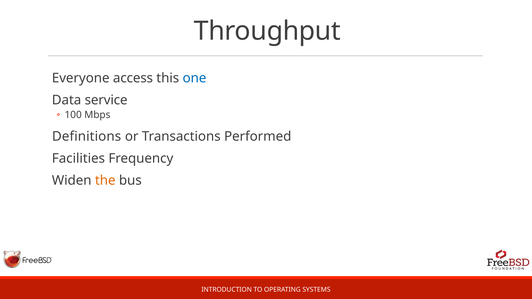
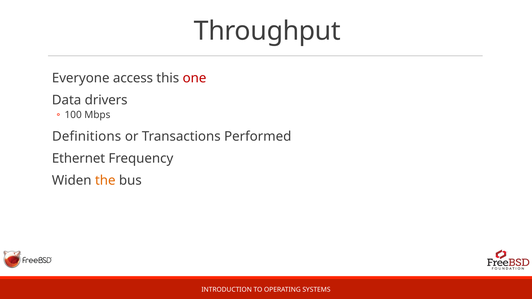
one colour: blue -> red (195, 78)
service: service -> drivers (106, 100)
Facilities: Facilities -> Ethernet (78, 159)
